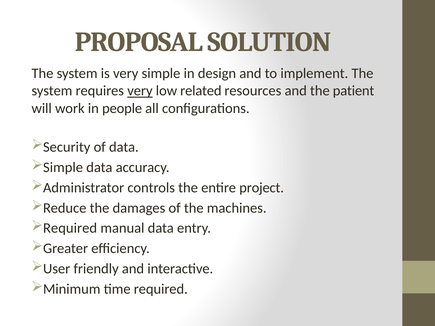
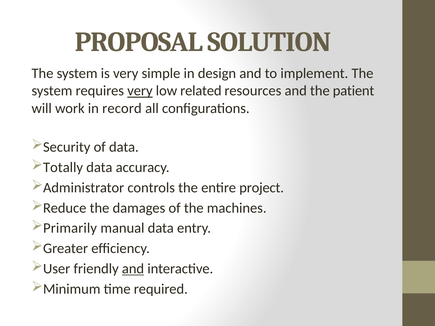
people: people -> record (122, 108)
Simple: Simple -> Totally (63, 168)
Required: Required -> Primarily (70, 228)
and underline: none -> present (133, 269)
